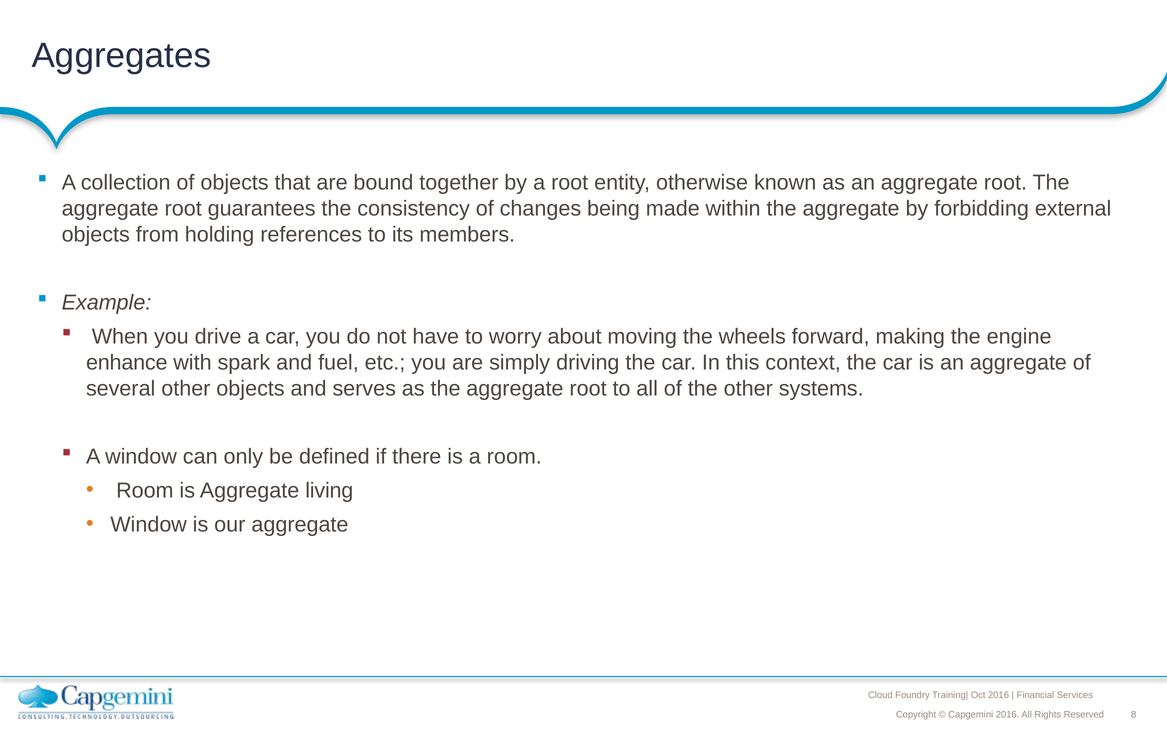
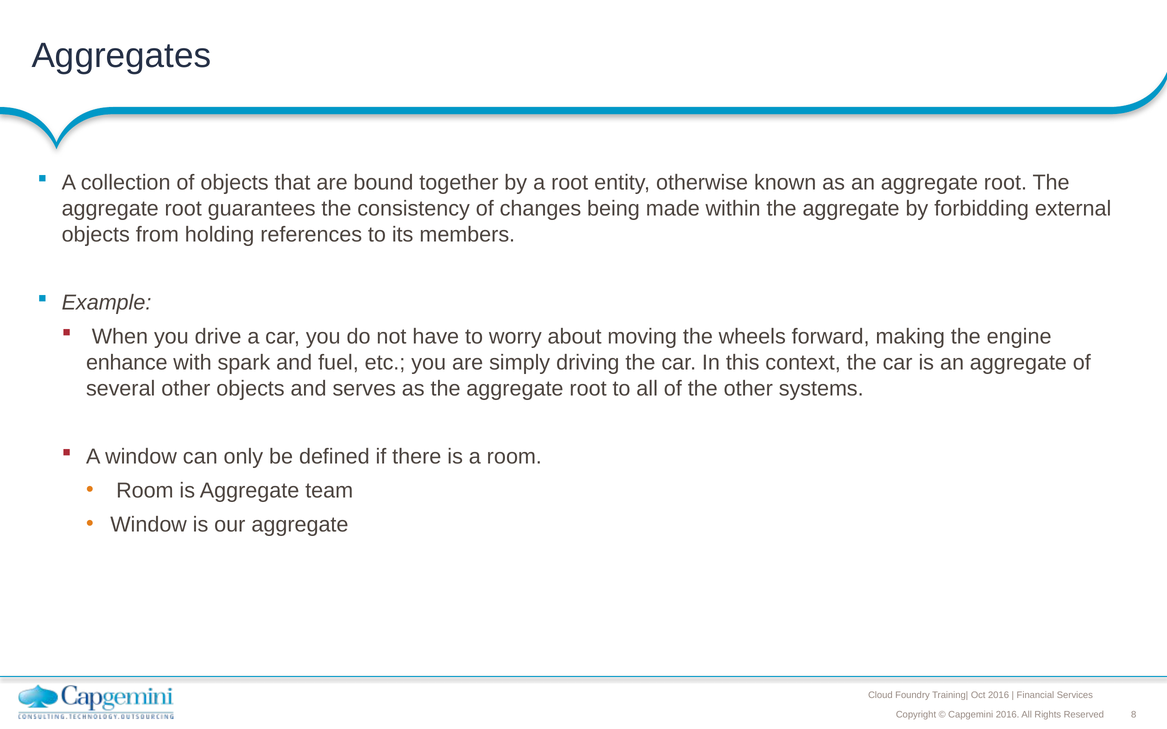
living: living -> team (329, 491)
